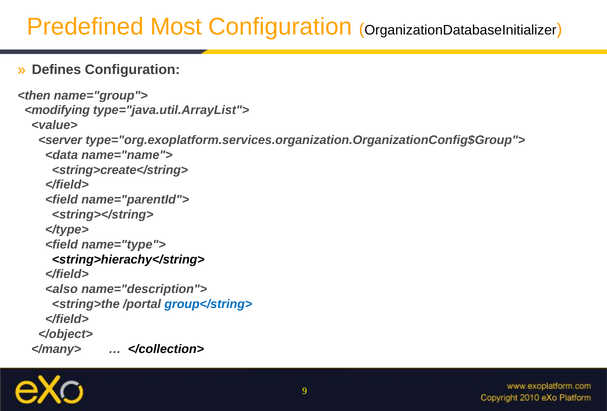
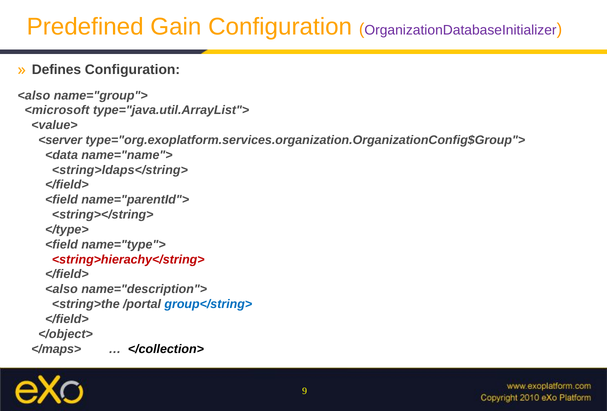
Most: Most -> Gain (176, 27)
OrganizationDatabaseInitializer colour: black -> purple (460, 30)
<then: <then -> <also (34, 95)
<modifying: <modifying -> <microsoft (57, 110)
<string>create</string>: <string>create</string> -> <string>ldaps</string> (120, 170)
<string>hierachy</string> colour: black -> red (128, 260)
</many>: </many> -> </maps> (56, 349)
